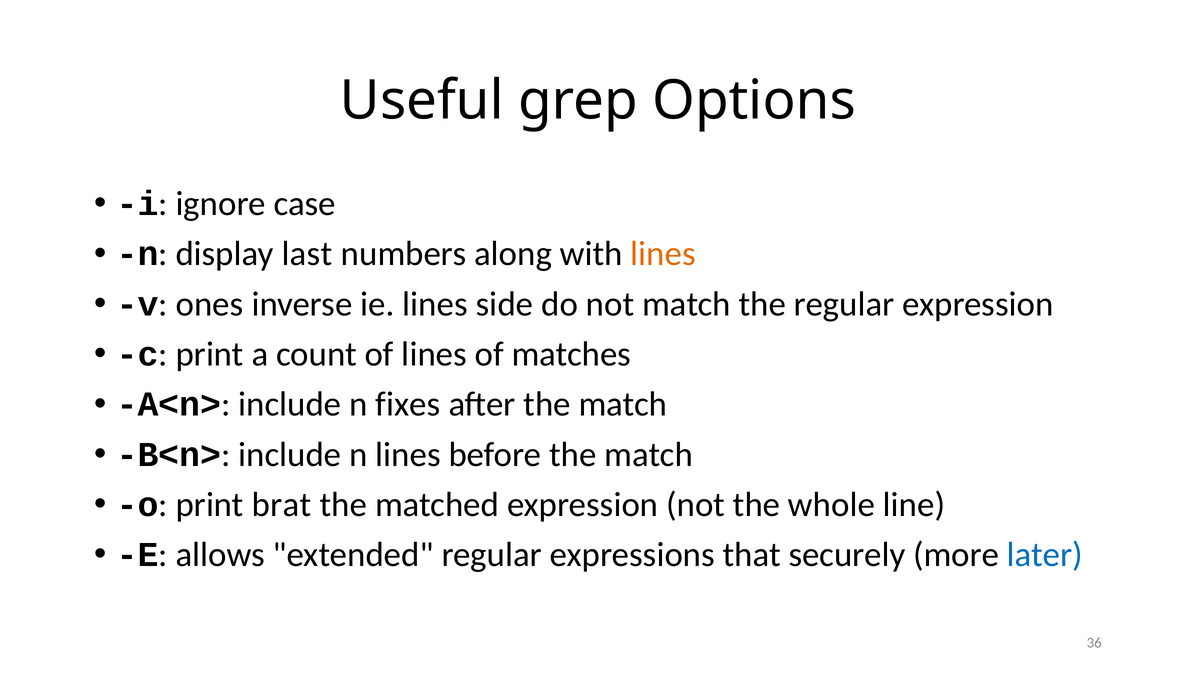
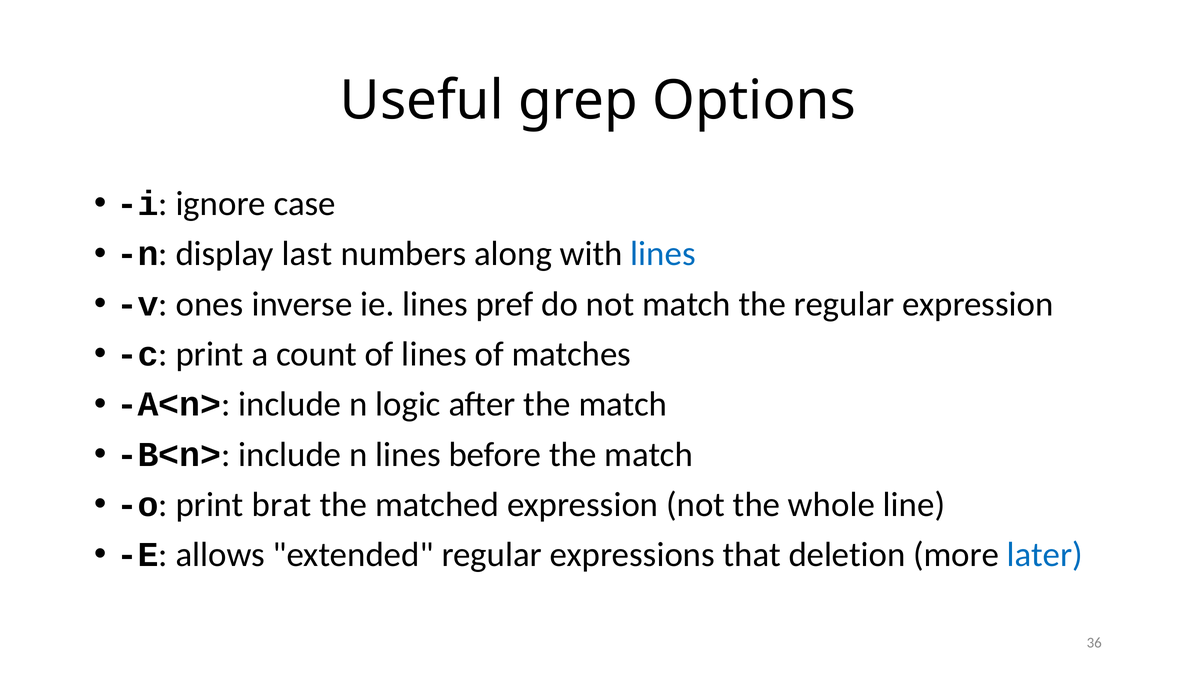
lines colour: orange -> blue (663, 254)
side: side -> pref (505, 304)
fixes: fixes -> logic (408, 404)
securely: securely -> deletion (847, 555)
